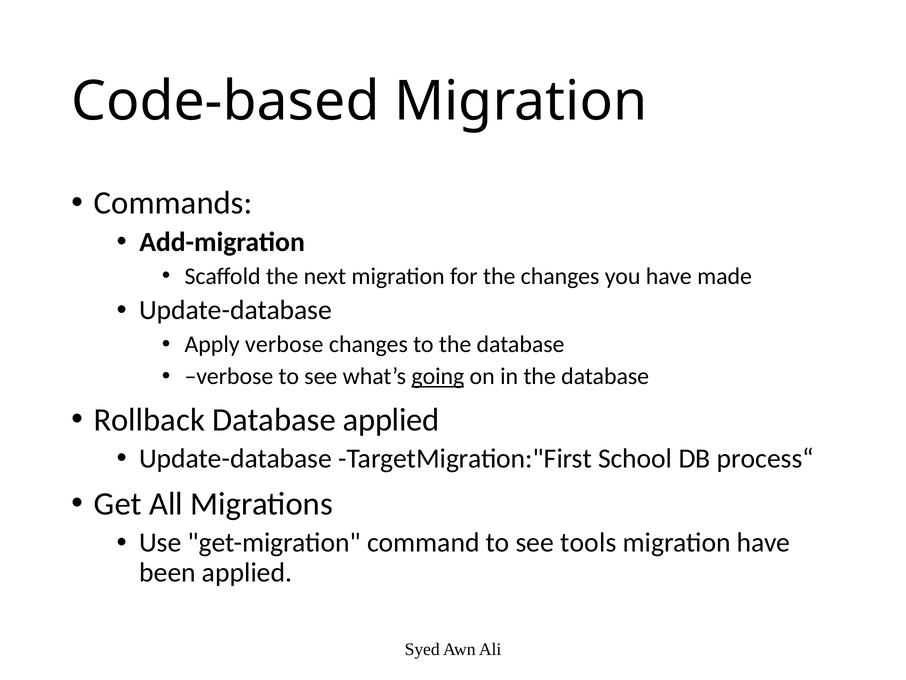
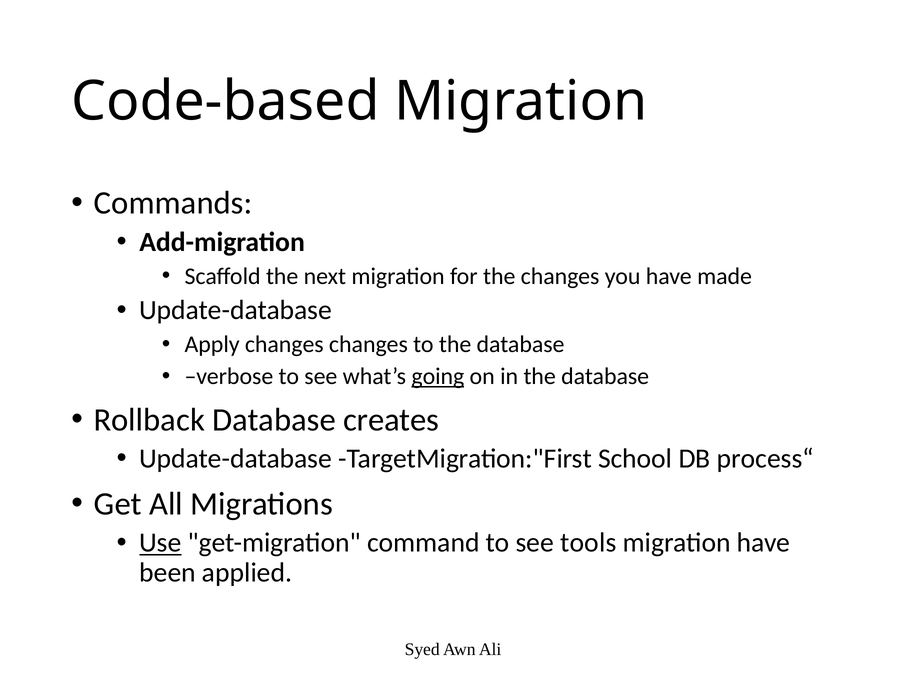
Apply verbose: verbose -> changes (284, 344)
Database applied: applied -> creates (391, 419)
Use underline: none -> present (160, 542)
